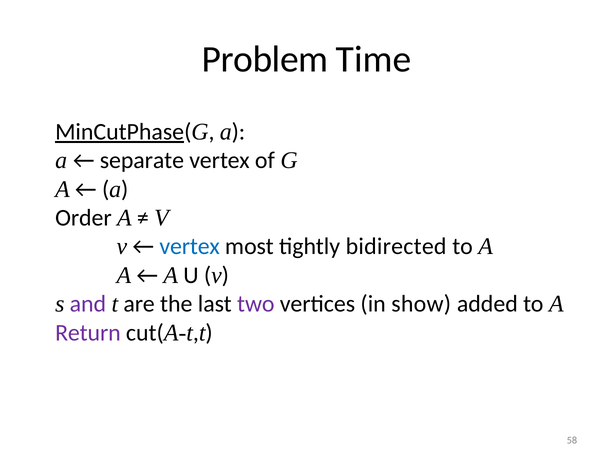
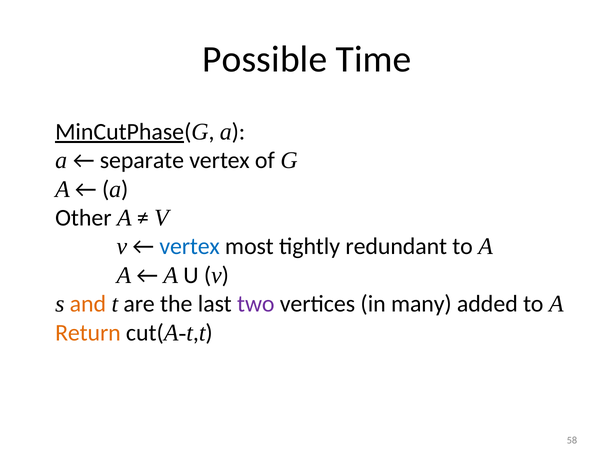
Problem: Problem -> Possible (265, 59)
Order: Order -> Other (83, 218)
bidirected: bidirected -> redundant (396, 246)
and colour: purple -> orange (88, 304)
show: show -> many (421, 304)
Return colour: purple -> orange (88, 332)
